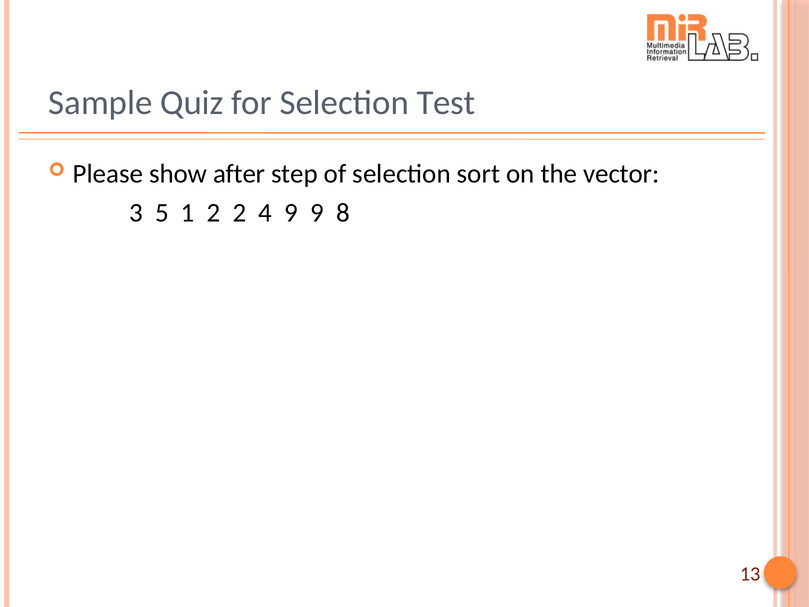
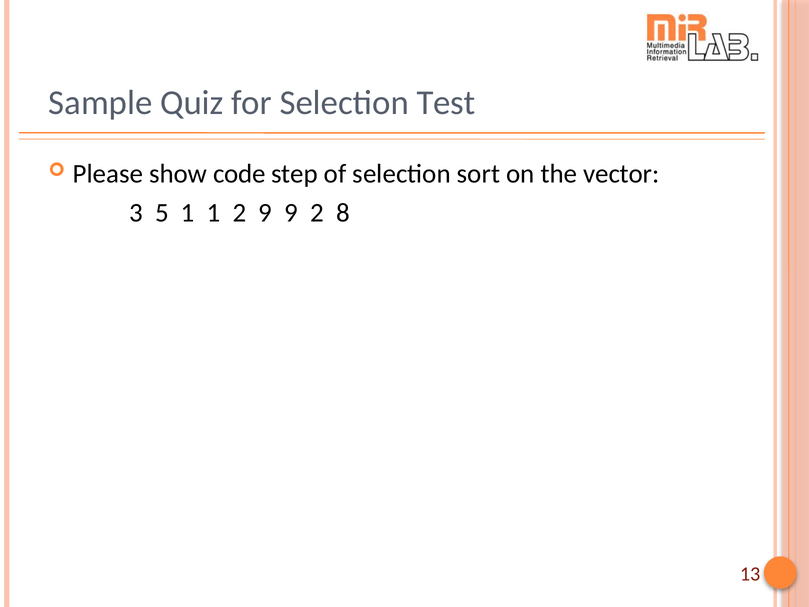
after: after -> code (239, 174)
1 2: 2 -> 1 (214, 213)
2 4: 4 -> 9 (265, 213)
9 9: 9 -> 2 (317, 213)
